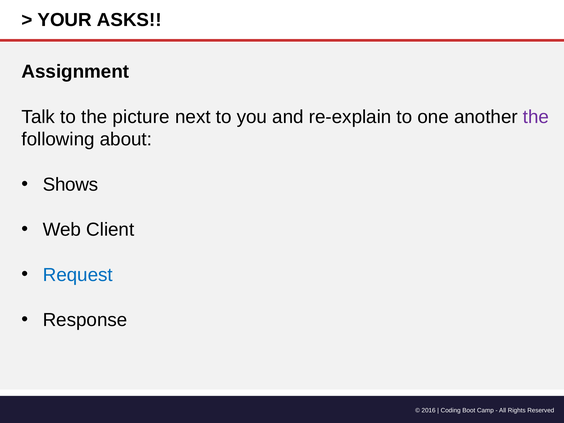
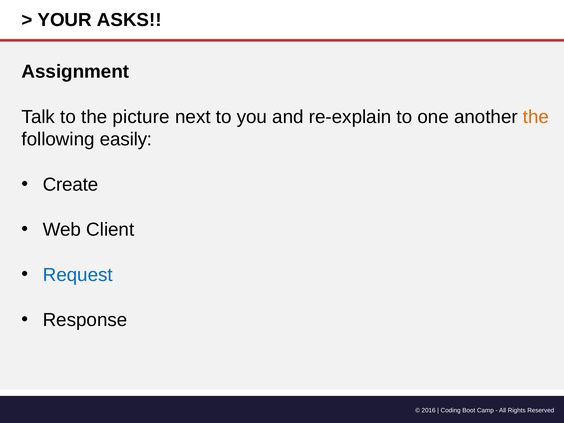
the colour: purple -> orange (536, 117)
about: about -> easily (126, 139)
Shows: Shows -> Create (71, 185)
